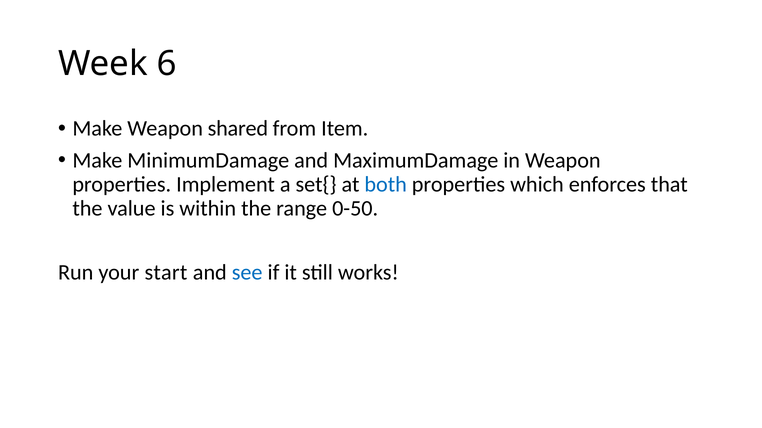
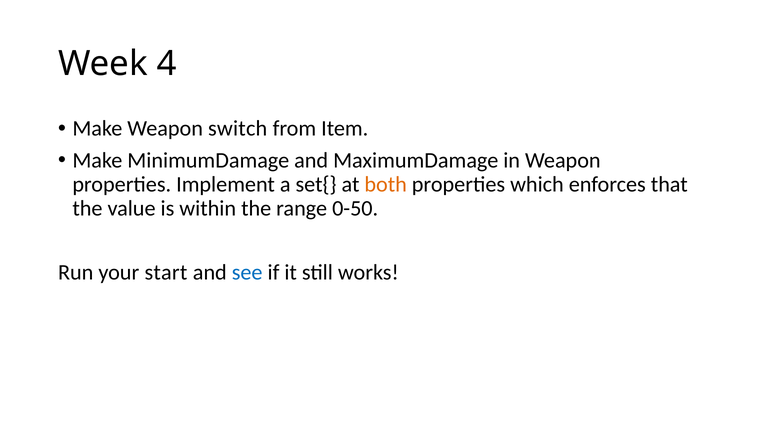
6: 6 -> 4 (167, 64)
shared: shared -> switch (238, 129)
both colour: blue -> orange (386, 185)
